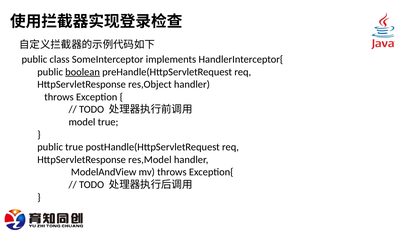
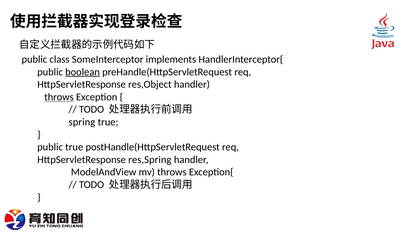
throws underline: none -> present (59, 97)
model: model -> spring (82, 122)
res,Model: res,Model -> res,Spring (150, 160)
